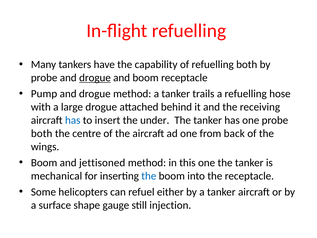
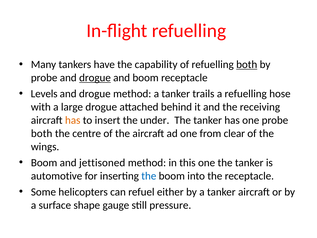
both underline: none -> present (247, 64)
Pump: Pump -> Levels (44, 94)
has colour: blue -> orange (73, 120)
back: back -> clear (234, 133)
mechanical: mechanical -> automotive (57, 176)
injection: injection -> pressure (170, 205)
